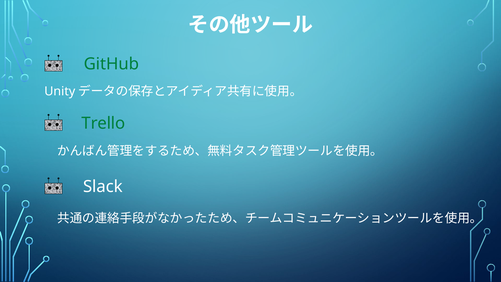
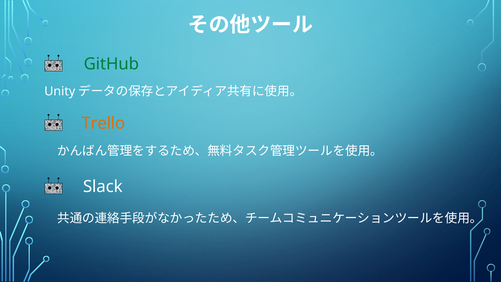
Trello colour: green -> orange (103, 123)
